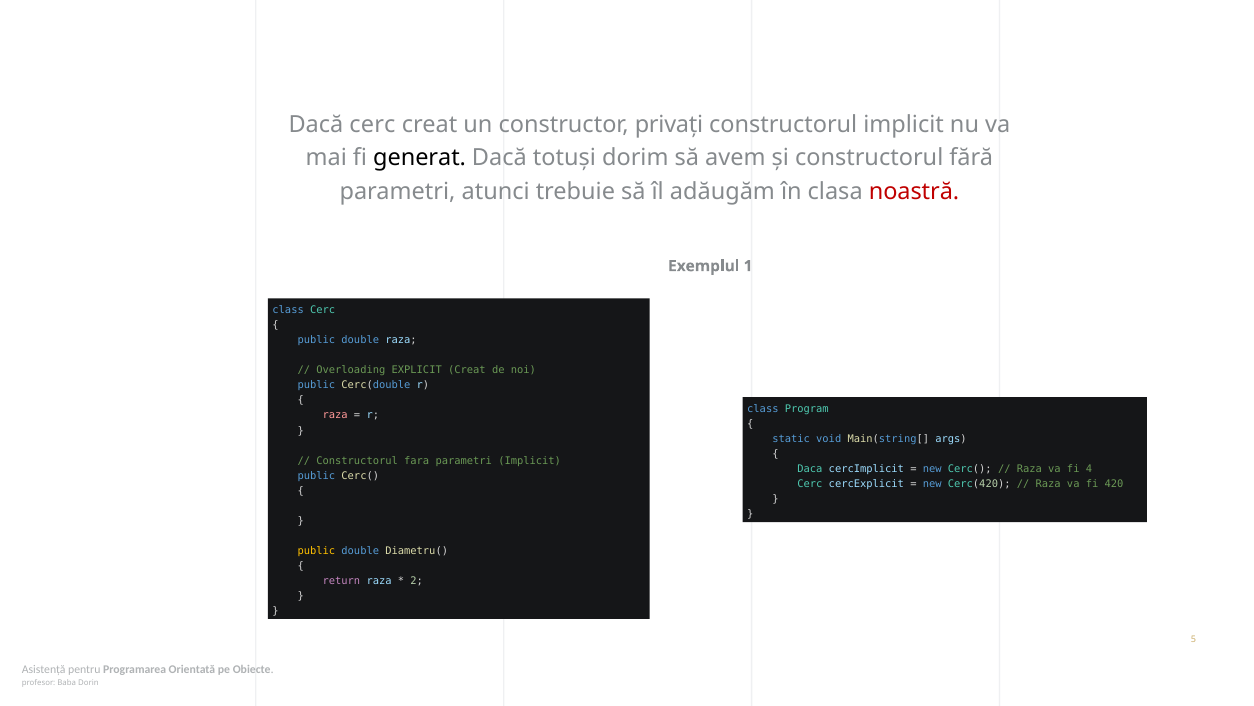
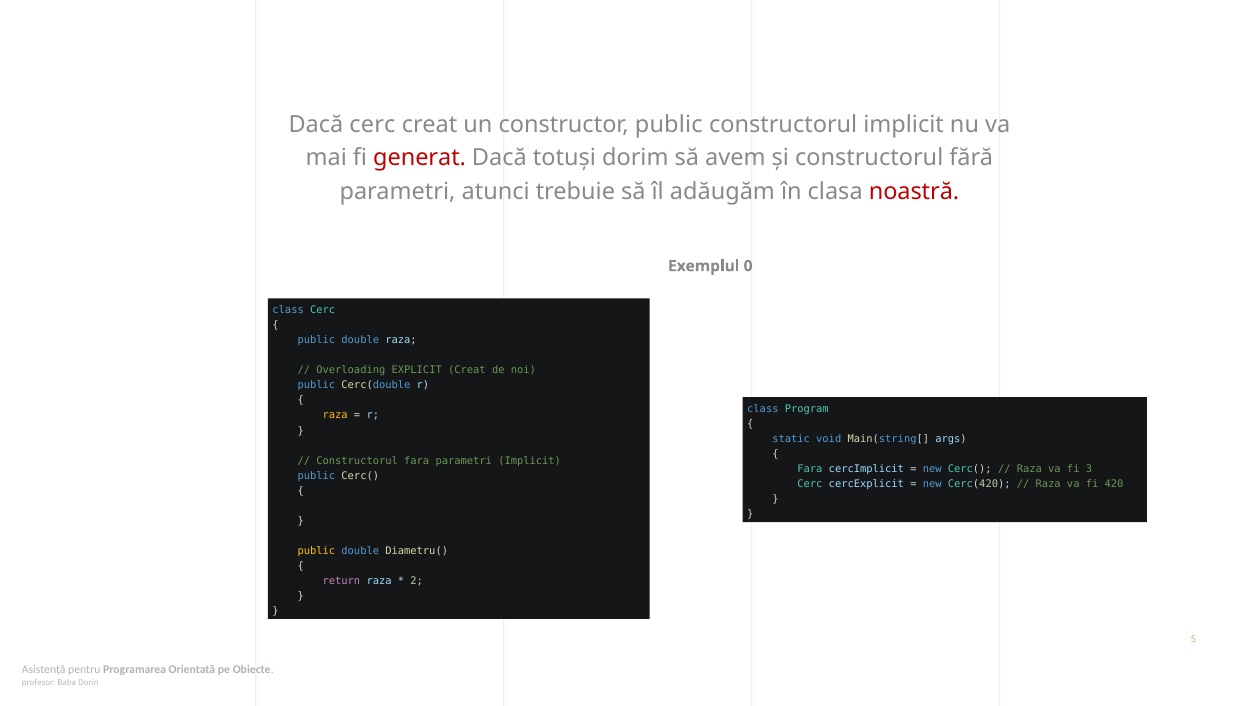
constructor privați: privați -> public (669, 124)
generat colour: black -> red (420, 158)
1: 1 -> 0 (748, 266)
raza colour: pink -> yellow (335, 415)
Daca: Daca -> Fara (810, 469)
4: 4 -> 3 (1089, 469)
